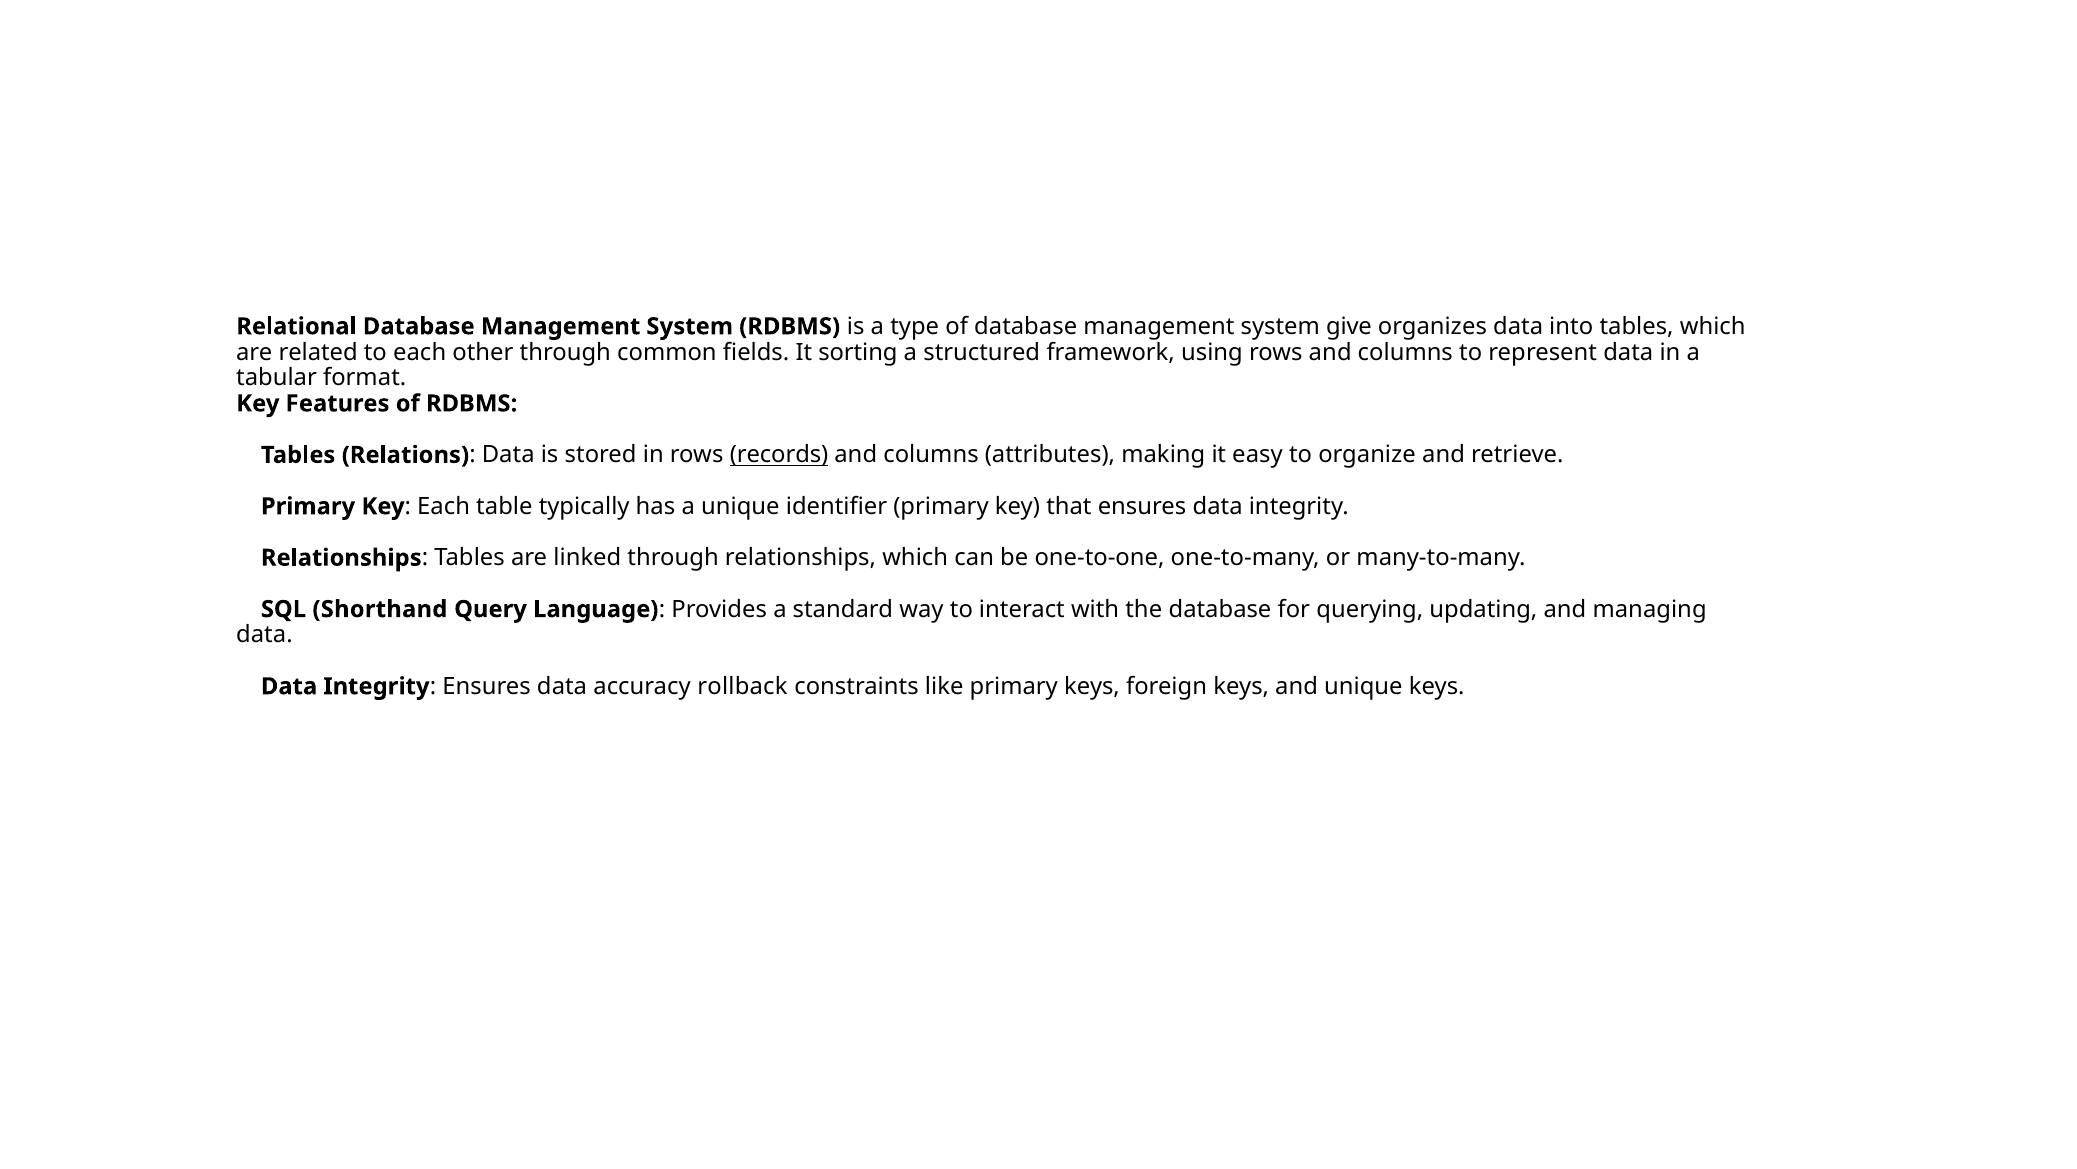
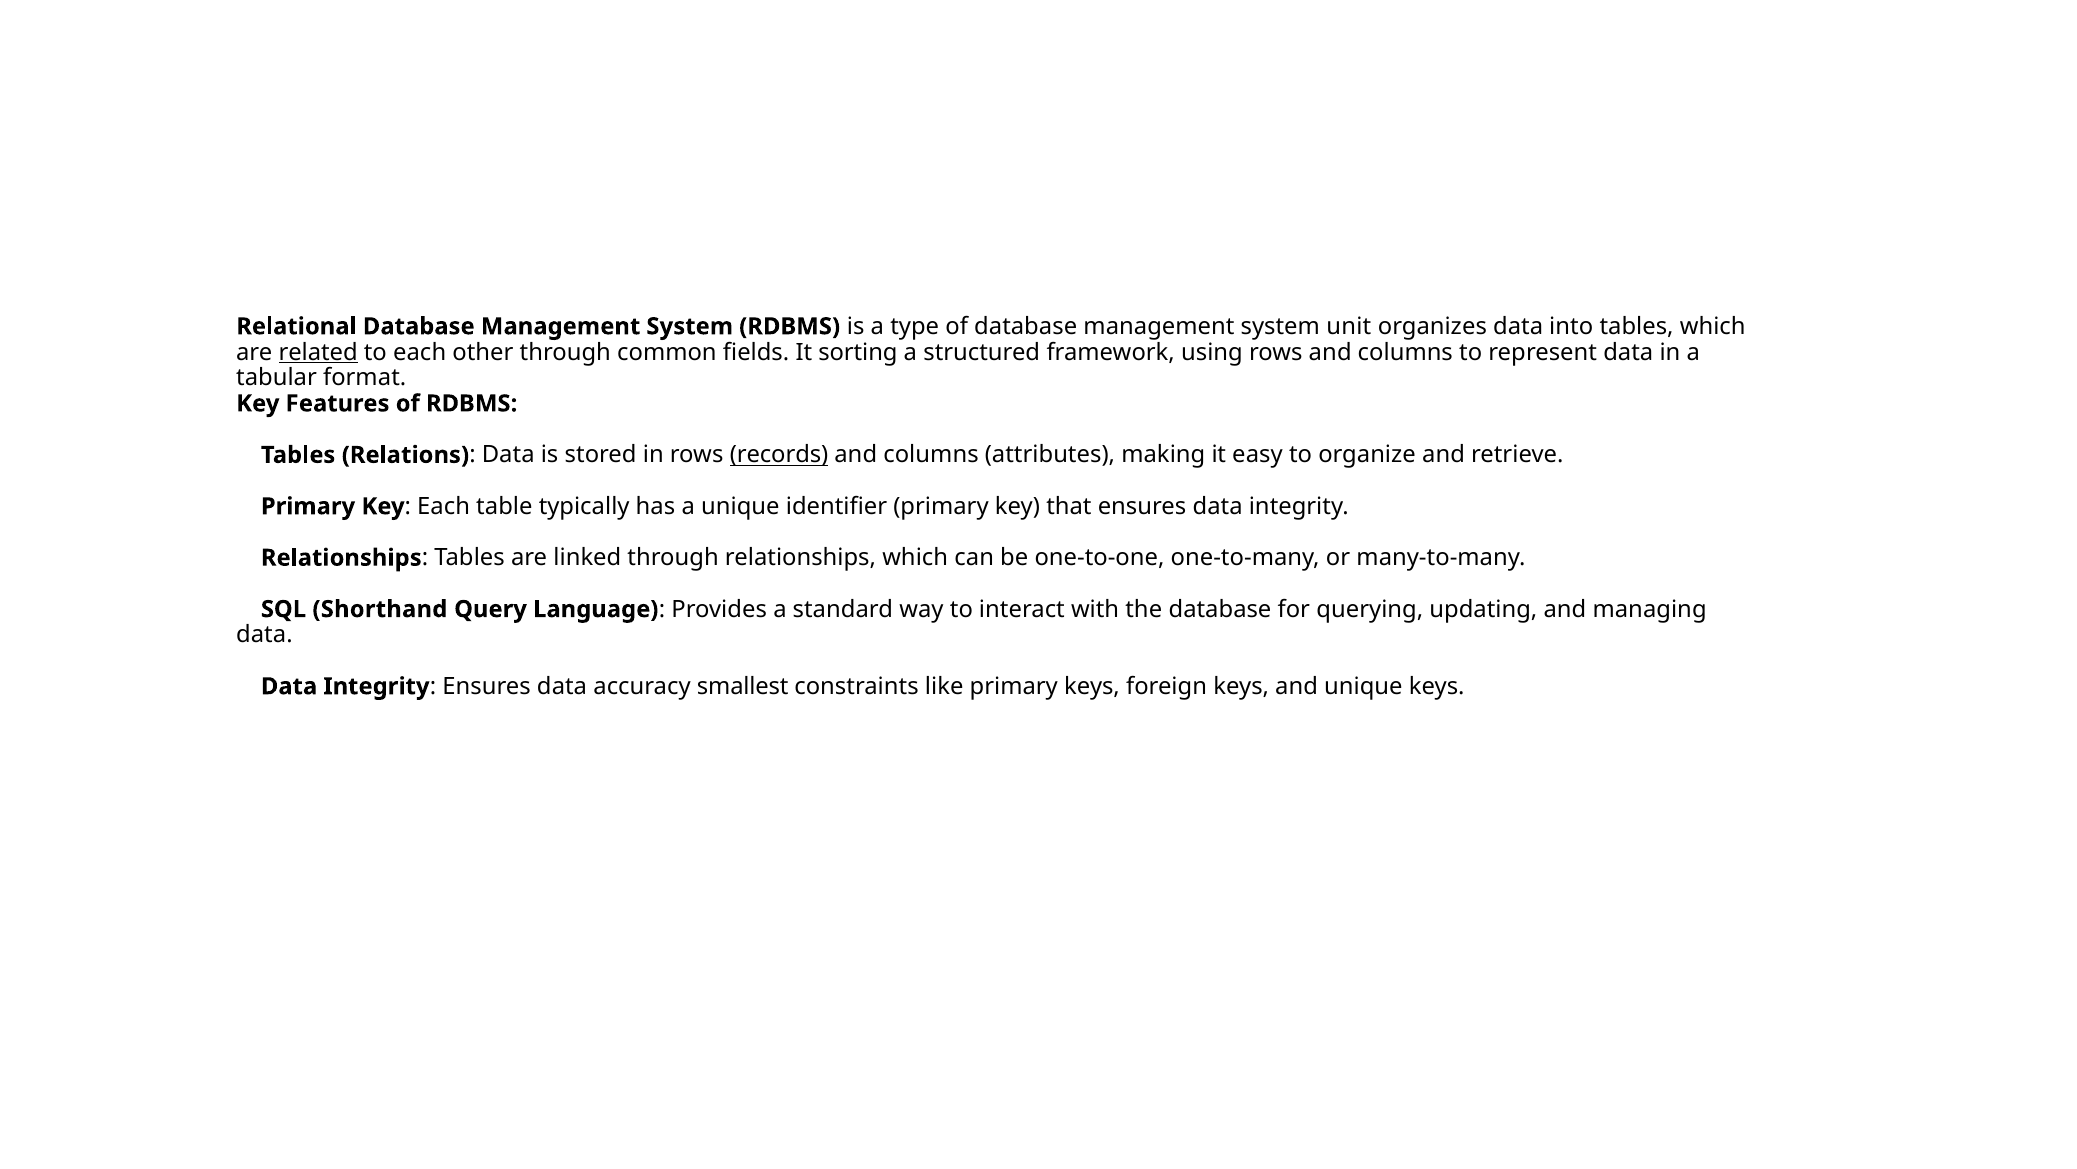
give: give -> unit (1349, 326)
related underline: none -> present (318, 352)
rollback: rollback -> smallest (743, 686)
